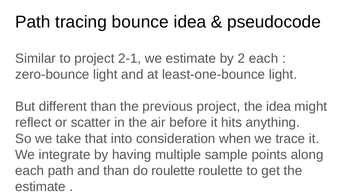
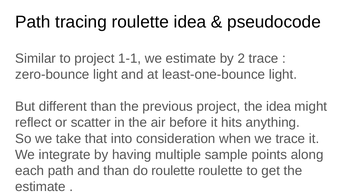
tracing bounce: bounce -> roulette (140, 22)
2-1: 2-1 -> 1-1 (130, 59)
2 each: each -> trace (264, 59)
